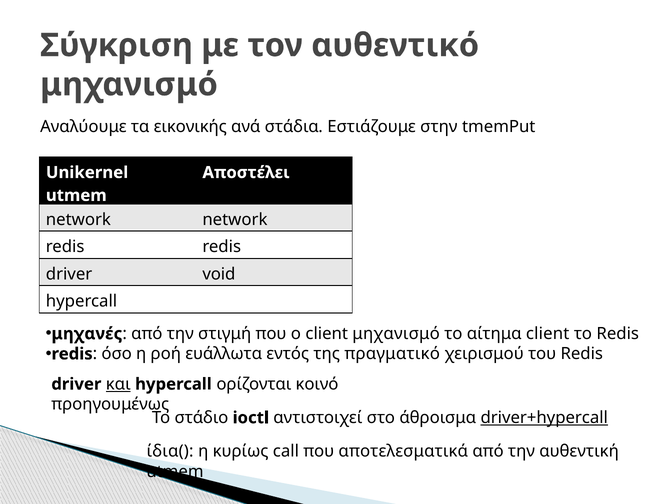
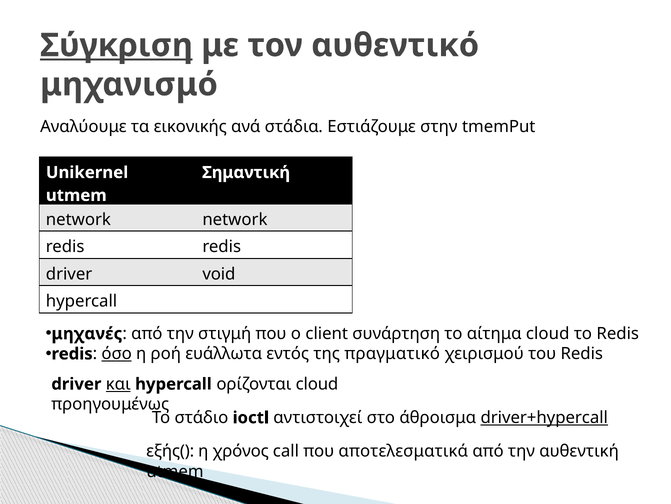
Σύγκριση underline: none -> present (117, 45)
Αποστέλει: Αποστέλει -> Σημαντική (246, 172)
client μηχανισμό: μηχανισμό -> συνάρτηση (396, 333)
αίτημα client: client -> cloud (548, 333)
όσο underline: none -> present (117, 353)
ορίζονται κοινό: κοινό -> cloud (317, 384)
ίδια(: ίδια( -> εξής( (170, 451)
κυρίως: κυρίως -> χρόνος (241, 451)
